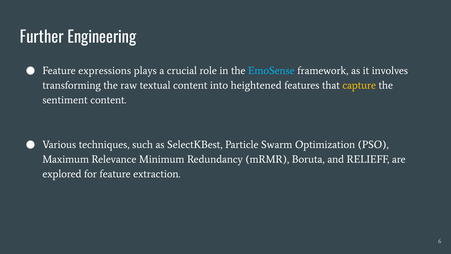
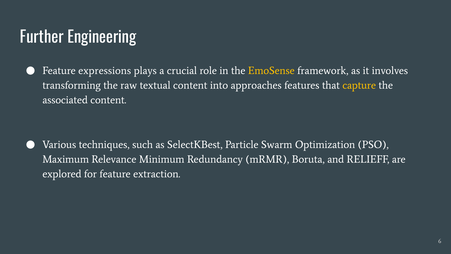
EmoSense colour: light blue -> yellow (271, 70)
heightened: heightened -> approaches (256, 85)
sentiment: sentiment -> associated (65, 100)
